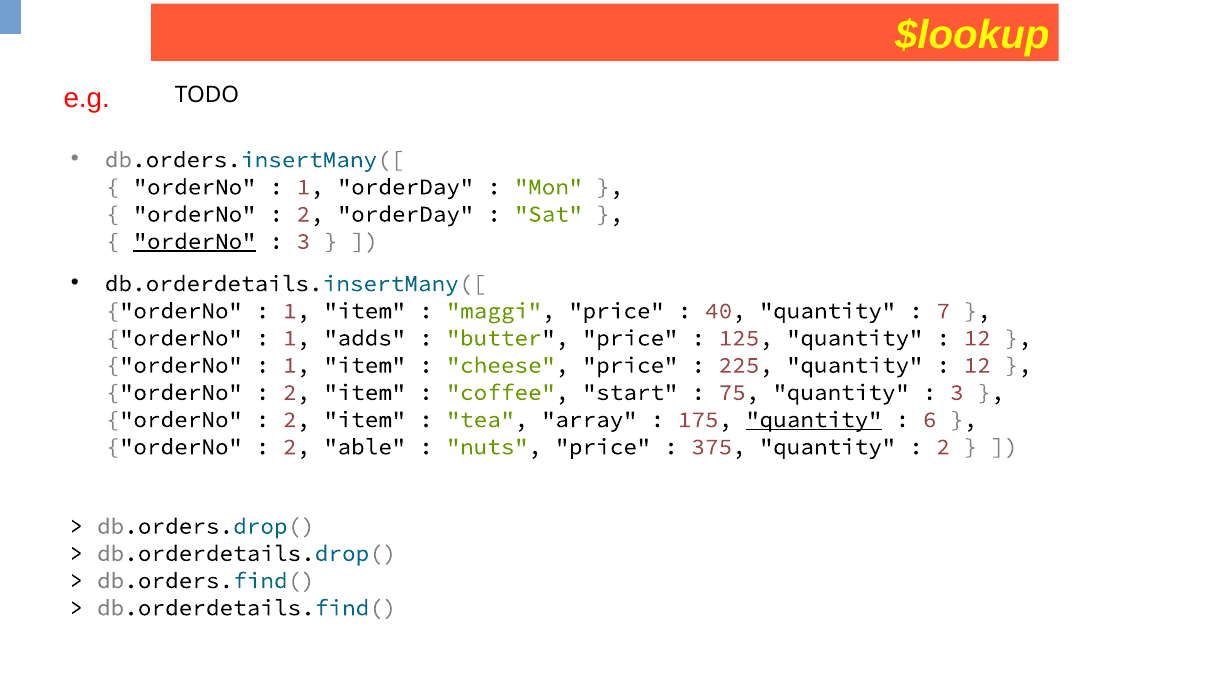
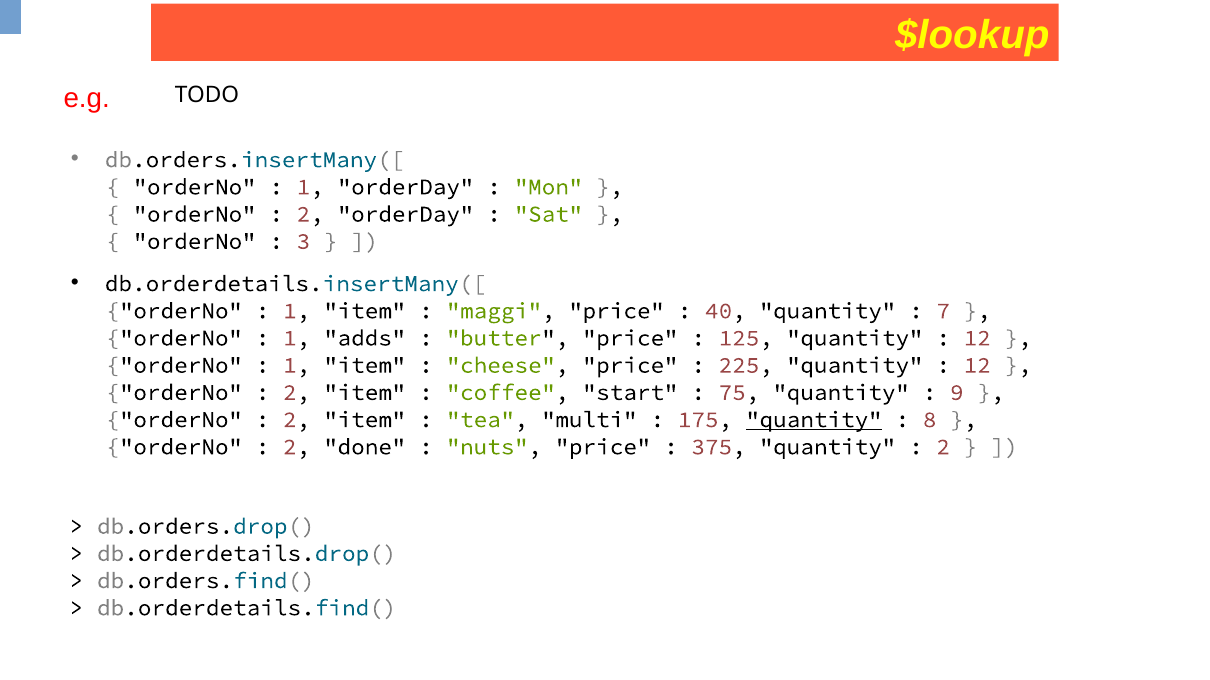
orderNo underline: present -> none (195, 242)
3: 3 -> 9 (957, 393)
array: array -> multi (589, 420)
6: 6 -> 8 (930, 420)
able: able -> done (365, 447)
